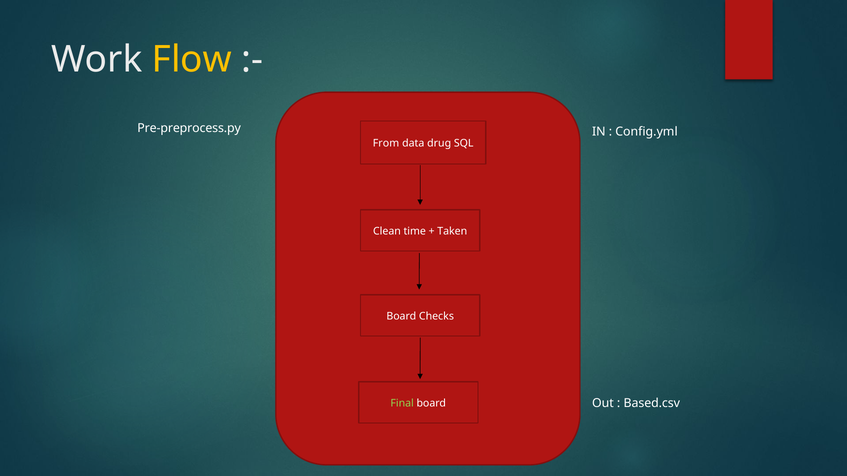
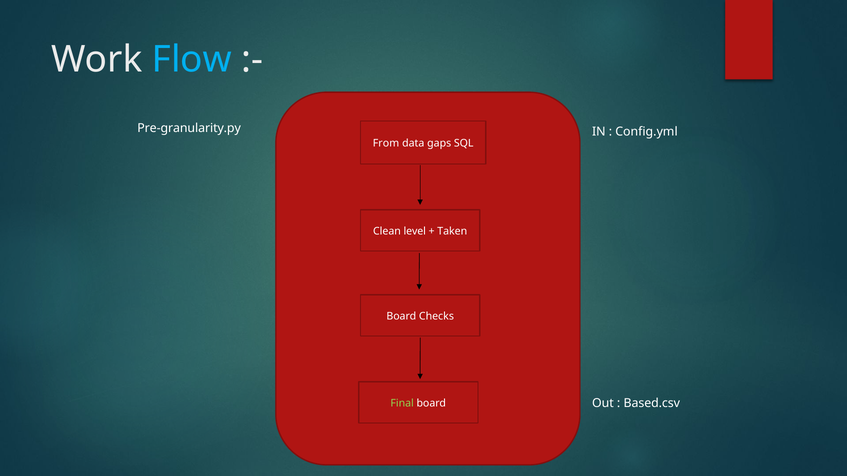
Flow colour: yellow -> light blue (192, 59)
Pre-preprocess.py: Pre-preprocess.py -> Pre-granularity.py (189, 128)
drug: drug -> gaps (439, 143)
time: time -> level (415, 231)
